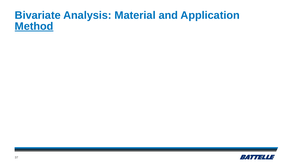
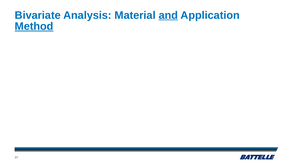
and underline: none -> present (168, 15)
